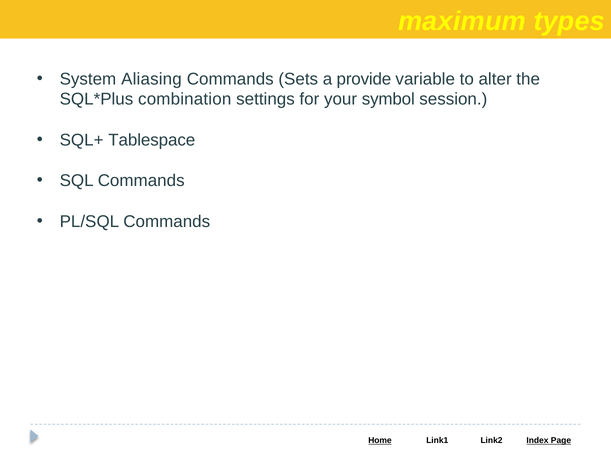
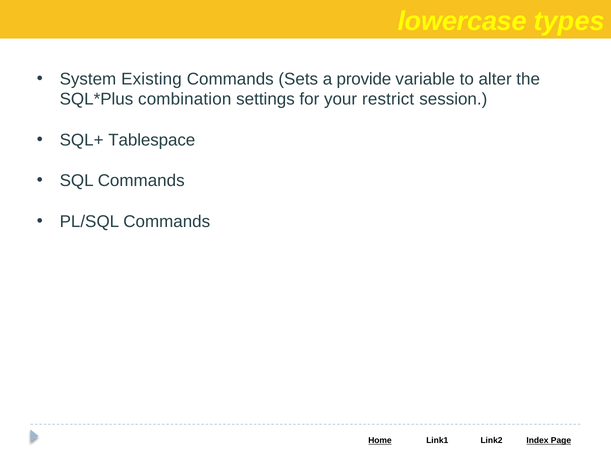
maximum: maximum -> lowercase (462, 21)
Aliasing: Aliasing -> Existing (151, 79)
symbol: symbol -> restrict (388, 99)
